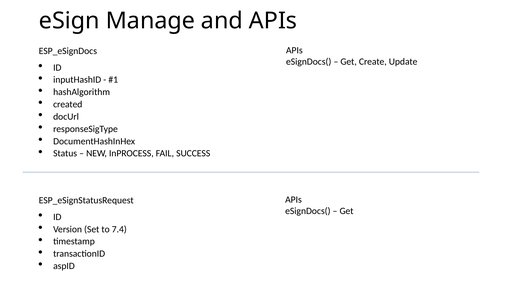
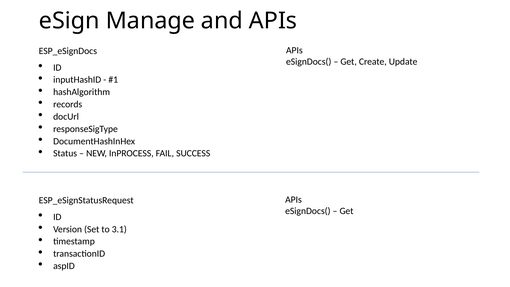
created: created -> records (68, 104)
7.4: 7.4 -> 3.1 (119, 229)
